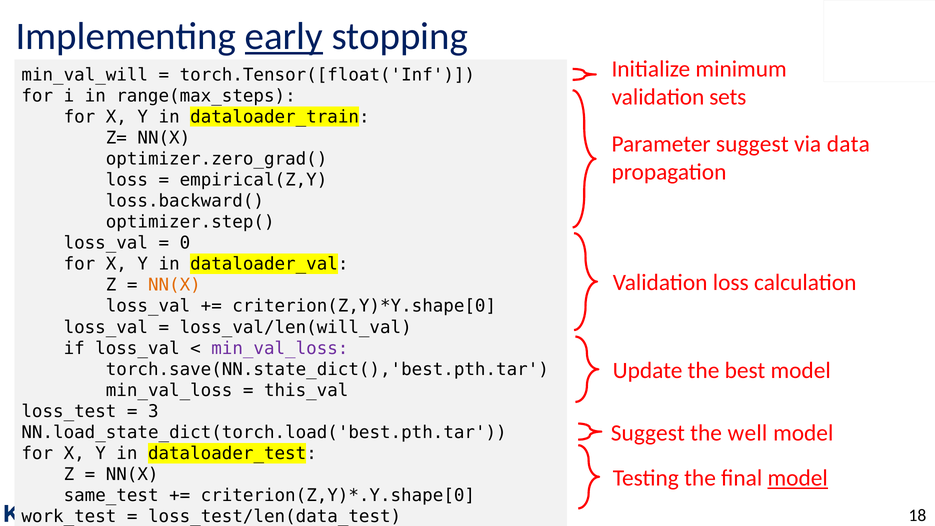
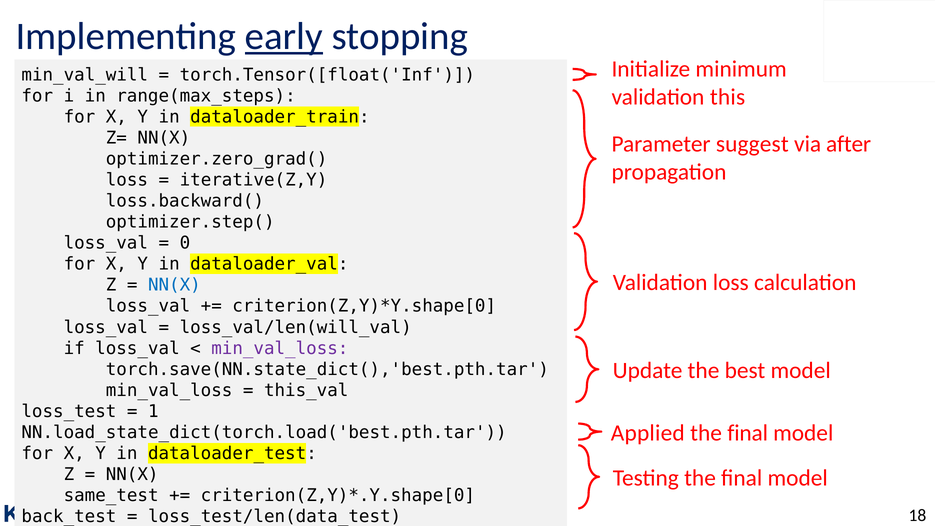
sets: sets -> this (728, 97)
data: data -> after (849, 144)
empirical(Z,Y: empirical(Z,Y -> iterative(Z,Y (253, 180)
NN(X colour: orange -> blue (174, 285)
3: 3 -> 1 (153, 411)
Suggest: Suggest -> Applied (648, 433)
well: well -> final (748, 433)
model underline: present -> none (798, 478)
work_test: work_test -> back_test (69, 517)
